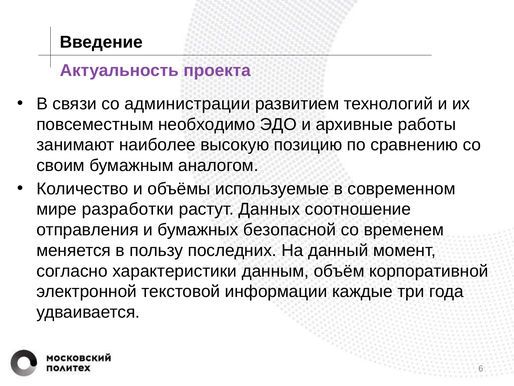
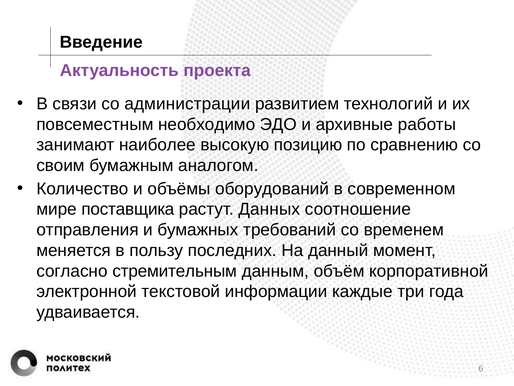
используемые: используемые -> оборудований (272, 188)
разработки: разработки -> поставщика (128, 209)
безопасной: безопасной -> требований (290, 230)
характеристики: характеристики -> стремительным (175, 271)
